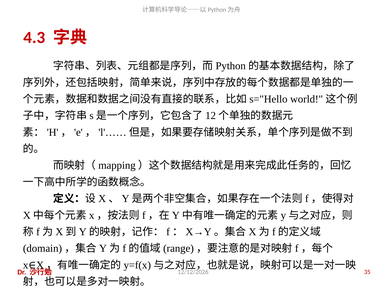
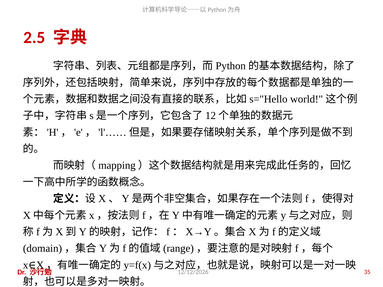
4.3: 4.3 -> 2.5 (34, 38)
